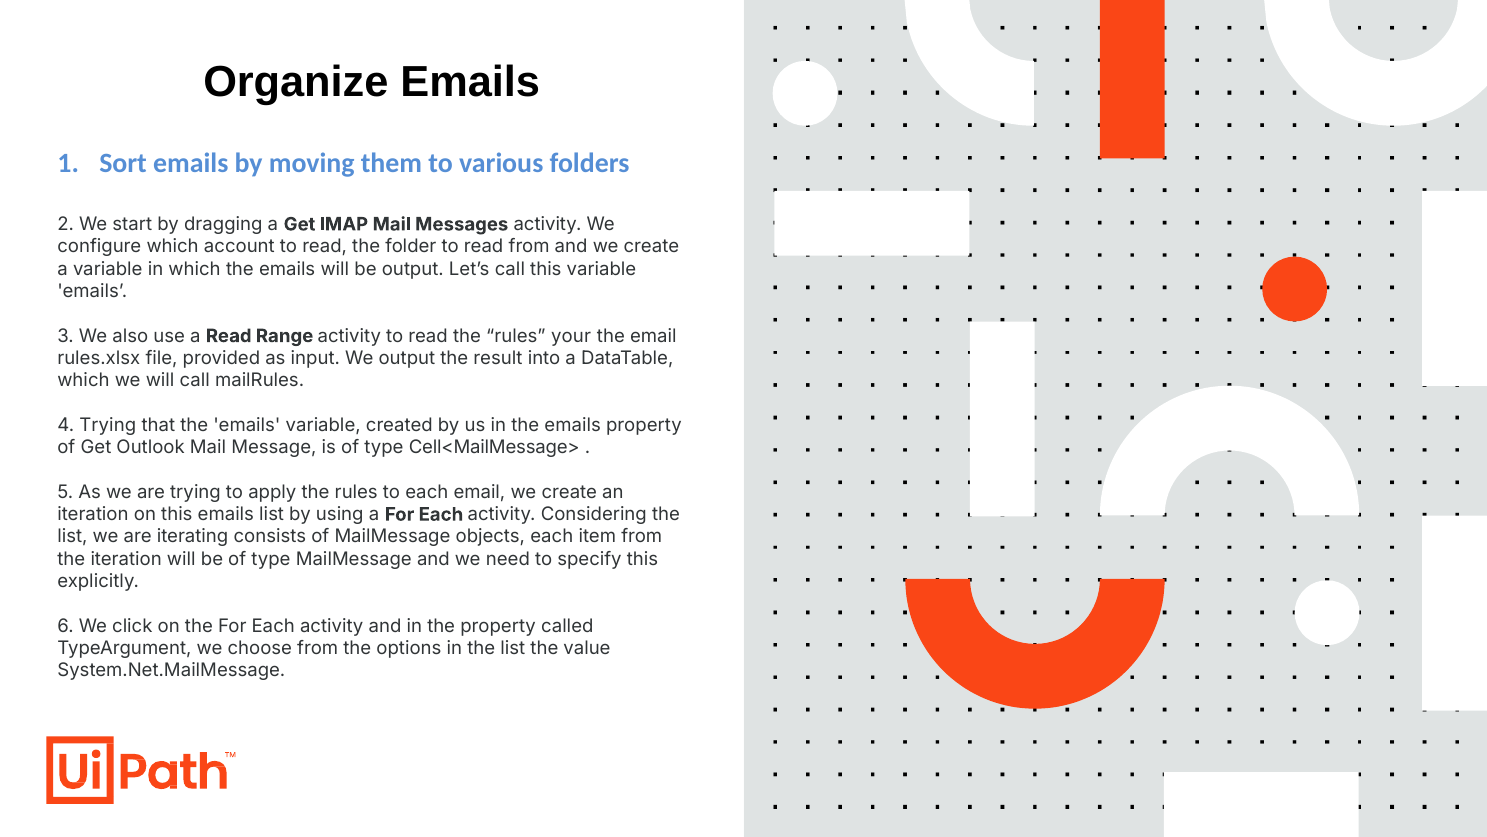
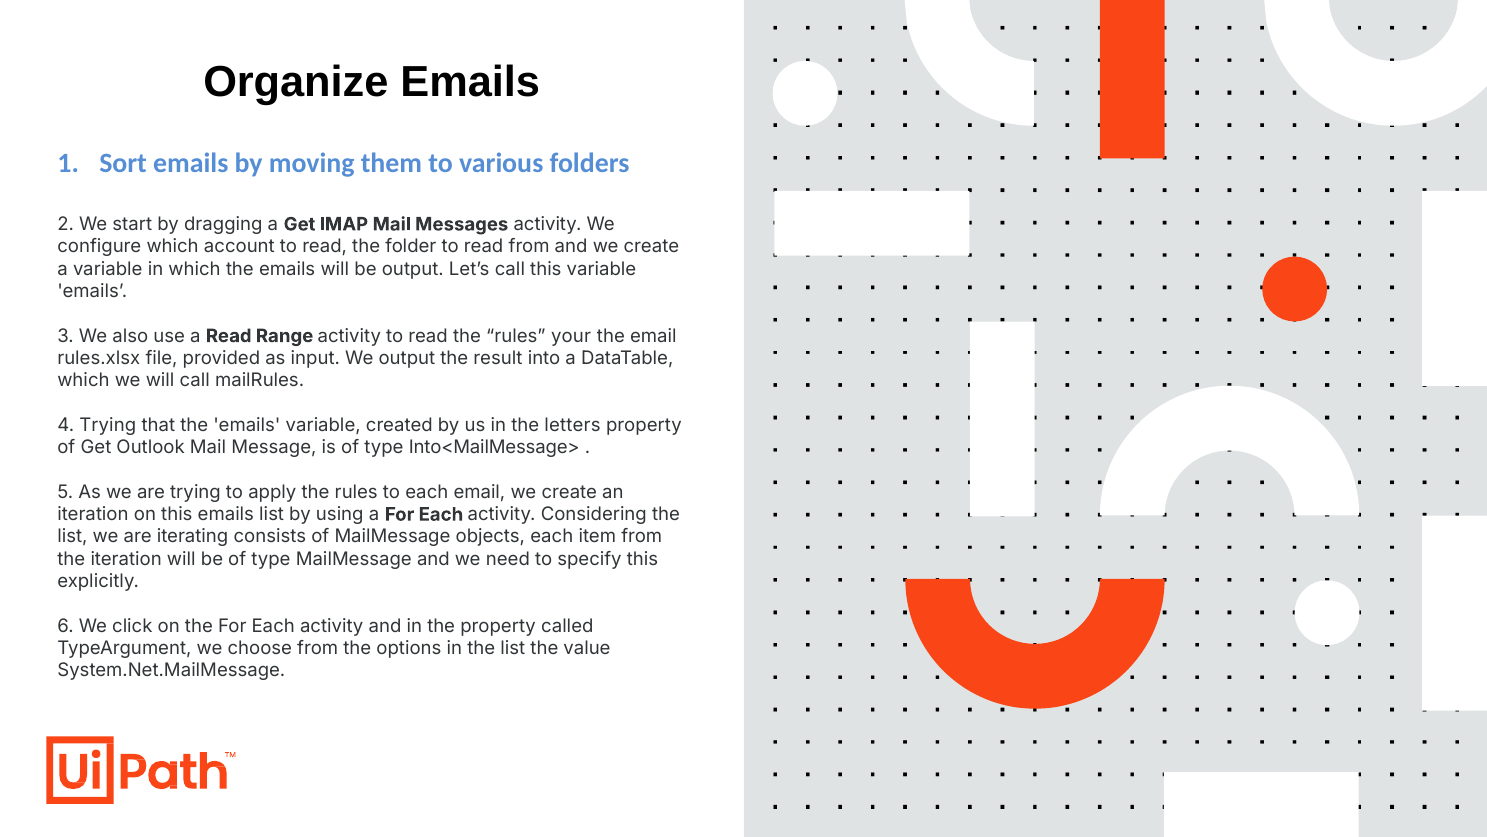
in the emails: emails -> letters (573, 425)
Cell<MailMessage>: Cell<MailMessage> -> Into<MailMessage> (494, 447)
